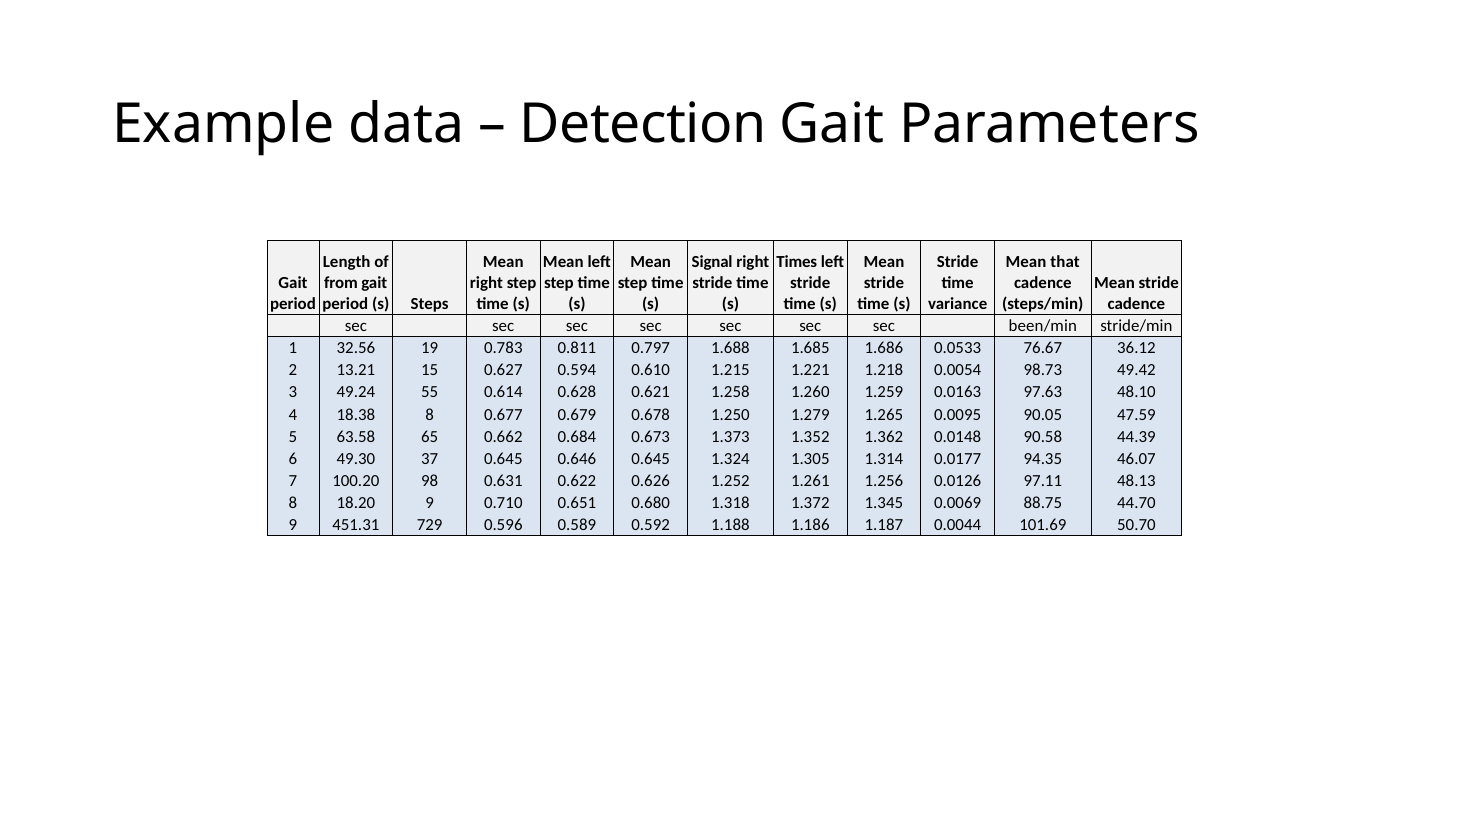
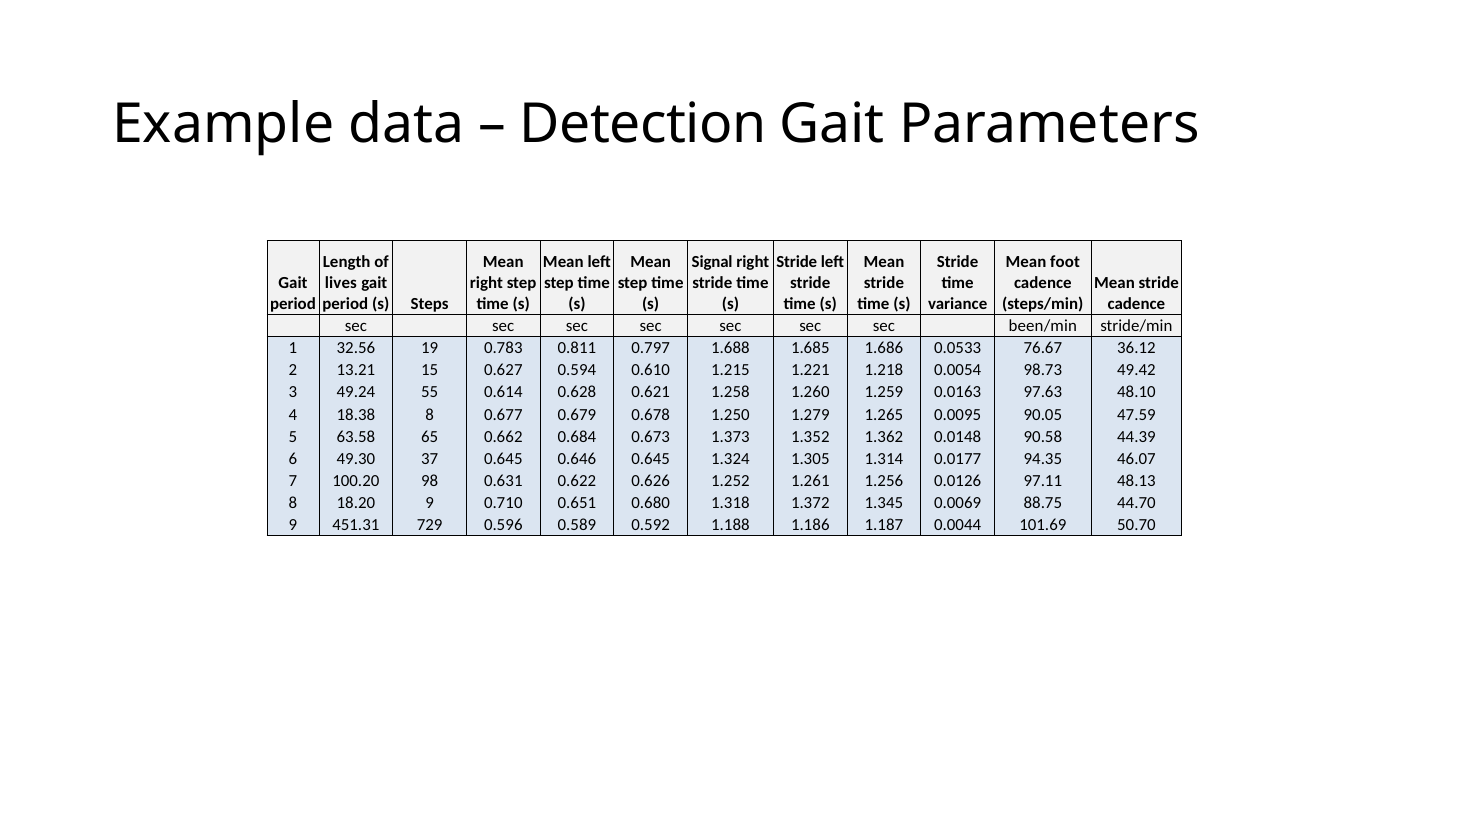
Times: Times -> Stride (797, 262)
that: that -> foot (1065, 262)
from: from -> lives (341, 283)
